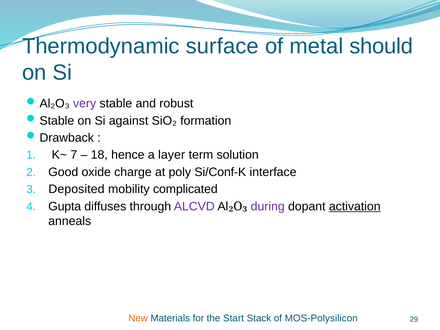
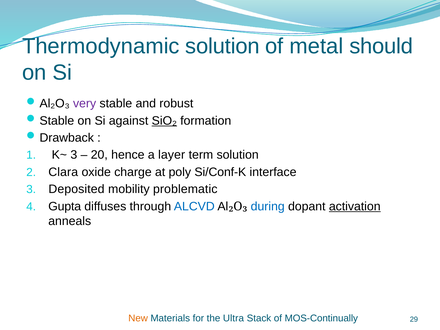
Thermodynamic surface: surface -> solution (222, 46)
SiO₂ underline: none -> present (164, 121)
K~ 7: 7 -> 3 (74, 155)
18: 18 -> 20 (99, 155)
Good: Good -> Clara (63, 172)
complicated: complicated -> problematic (185, 189)
ALCVD colour: purple -> blue (194, 206)
during colour: purple -> blue (268, 206)
Start: Start -> Ultra (234, 318)
MOS-Polysilicon: MOS-Polysilicon -> MOS-Continually (321, 318)
